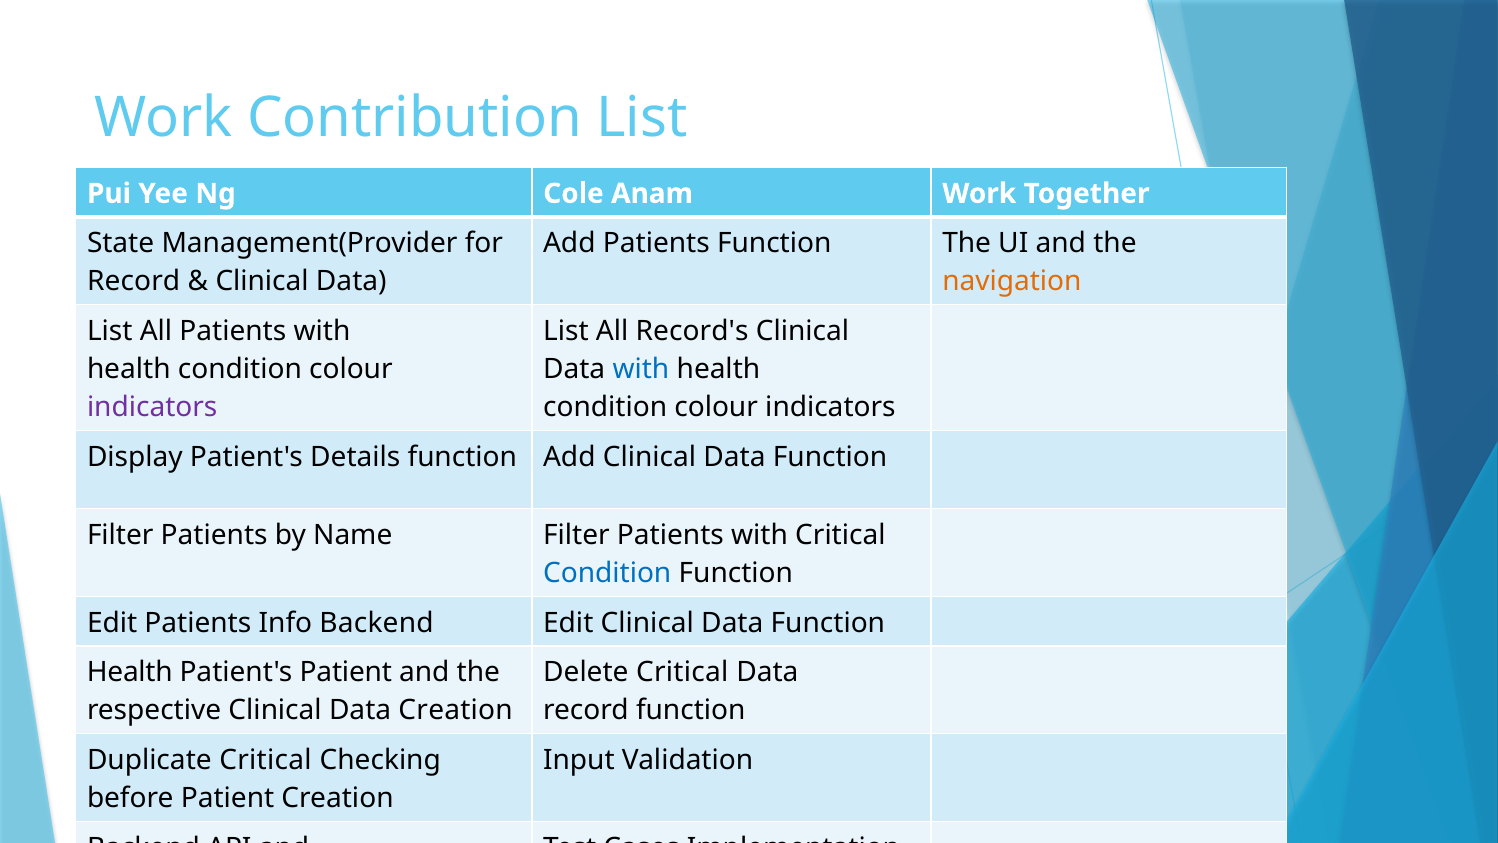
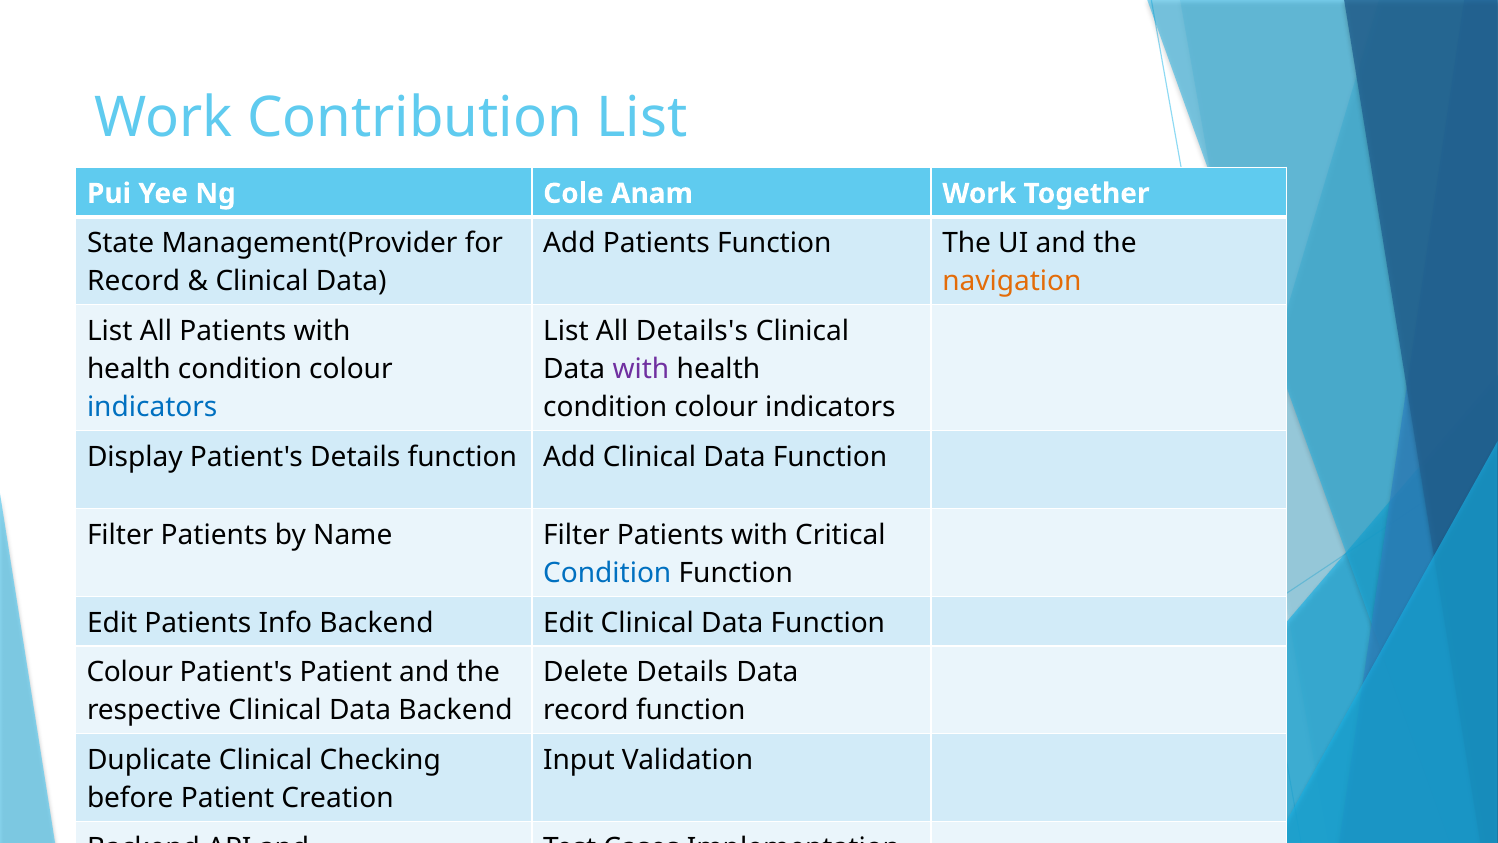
Record's: Record's -> Details's (692, 331)
with colour: blue -> purple (641, 369)
indicators colour: purple -> blue (152, 407)
Health: Health -> Colour (130, 672)
Delete Critical: Critical -> Details (682, 672)
Data Creation: Creation -> Backend (456, 710)
Duplicate Critical: Critical -> Clinical (266, 760)
